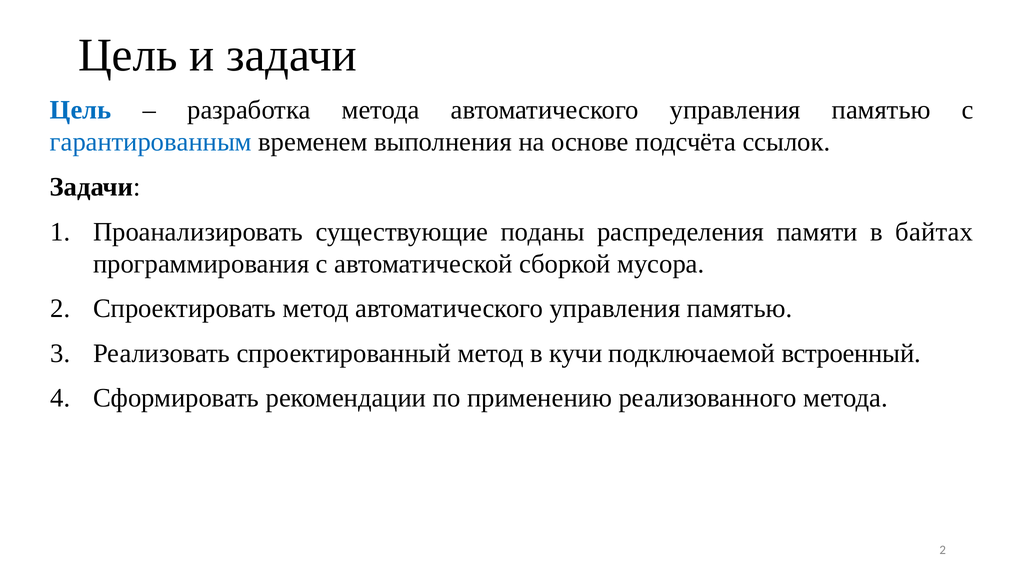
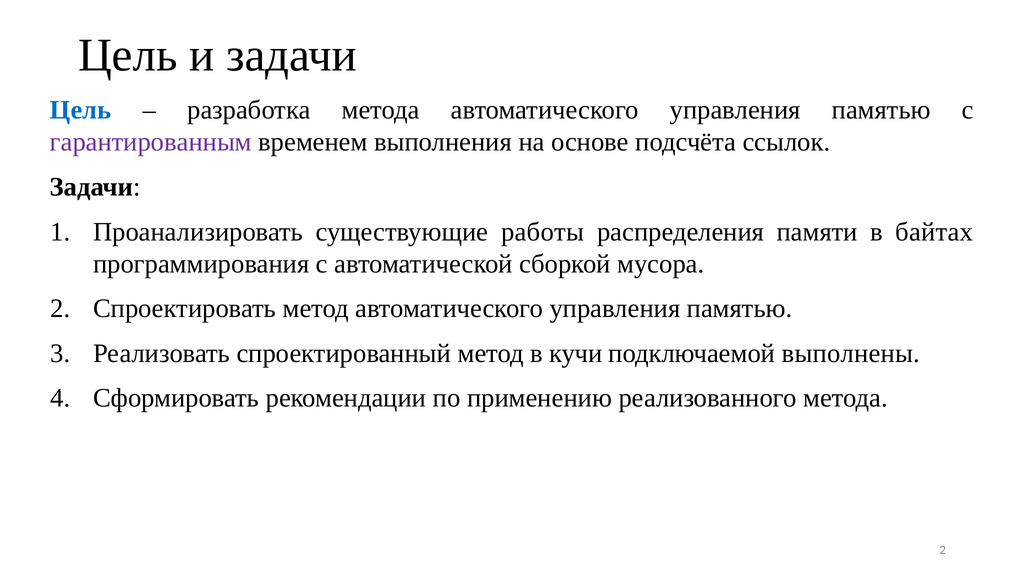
гарантированным colour: blue -> purple (151, 142)
поданы: поданы -> работы (543, 232)
встроенный: встроенный -> выполнены (851, 353)
